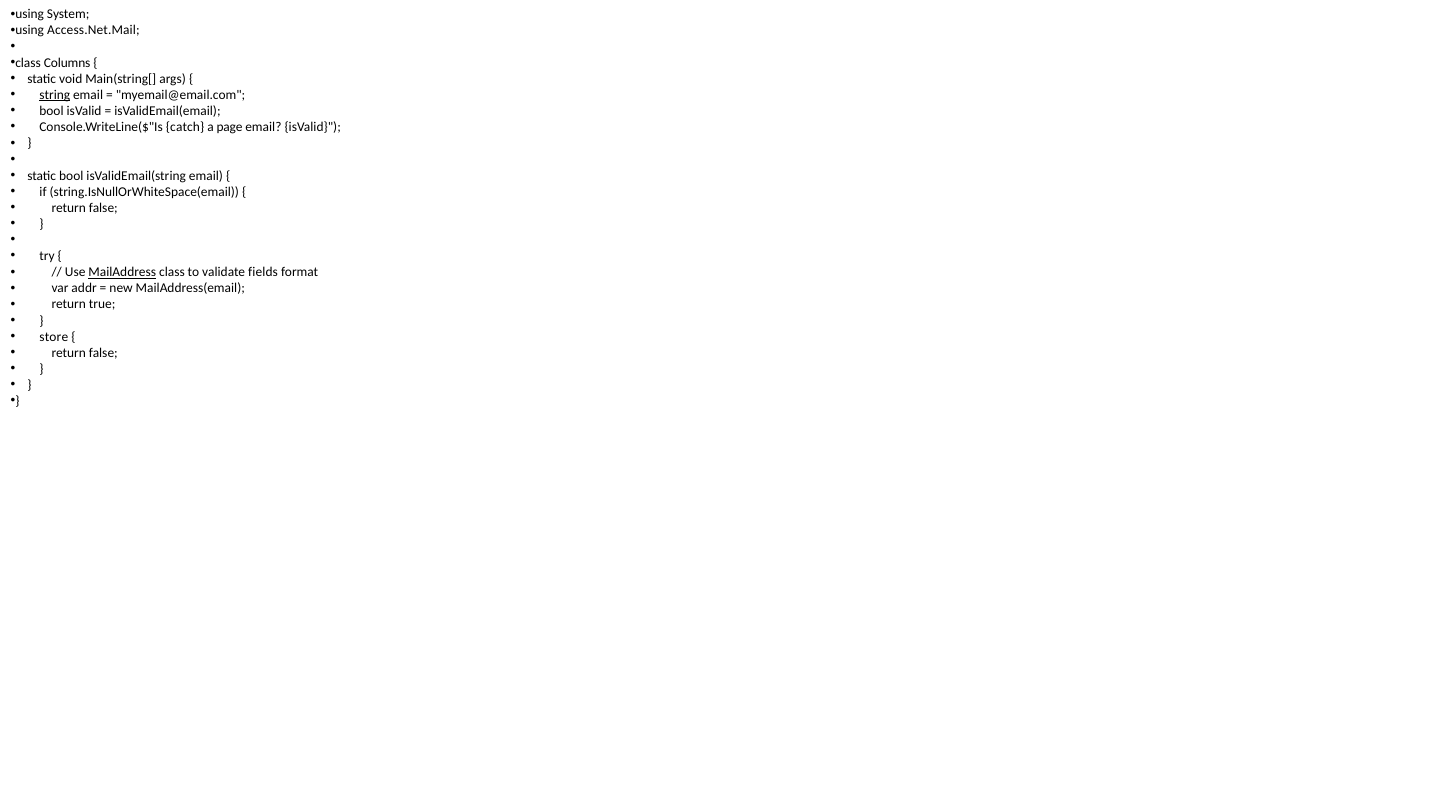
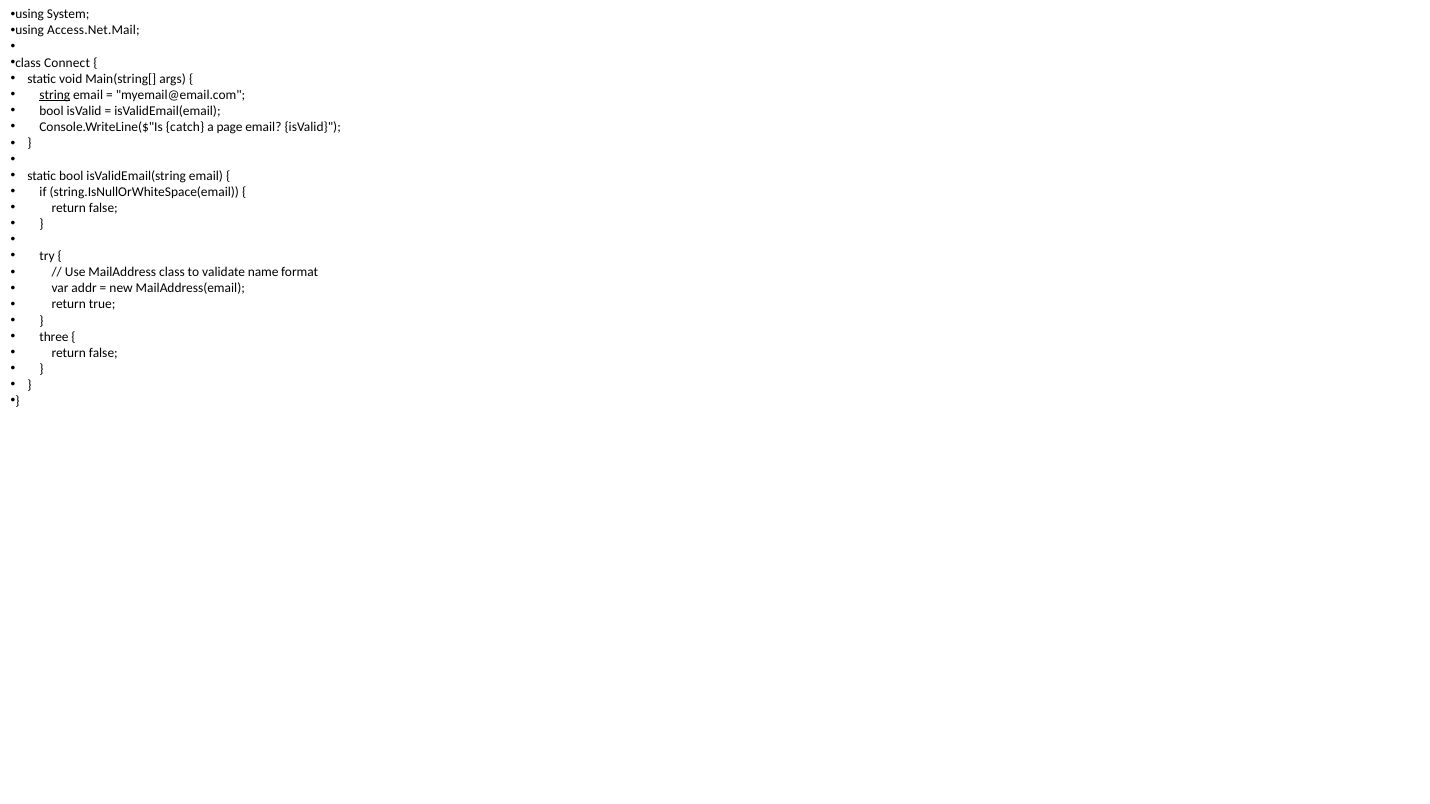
Columns: Columns -> Connect (67, 63)
MailAddress underline: present -> none (122, 272)
fields: fields -> name (263, 272)
store: store -> three (54, 337)
